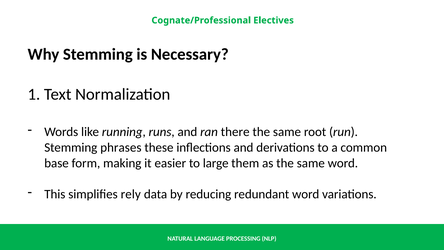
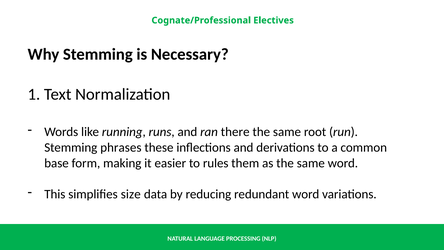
large: large -> rules (216, 163)
rely: rely -> size (131, 194)
